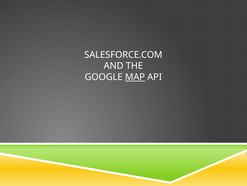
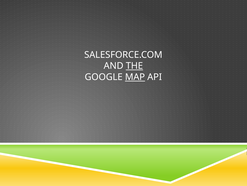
THE underline: none -> present (134, 66)
